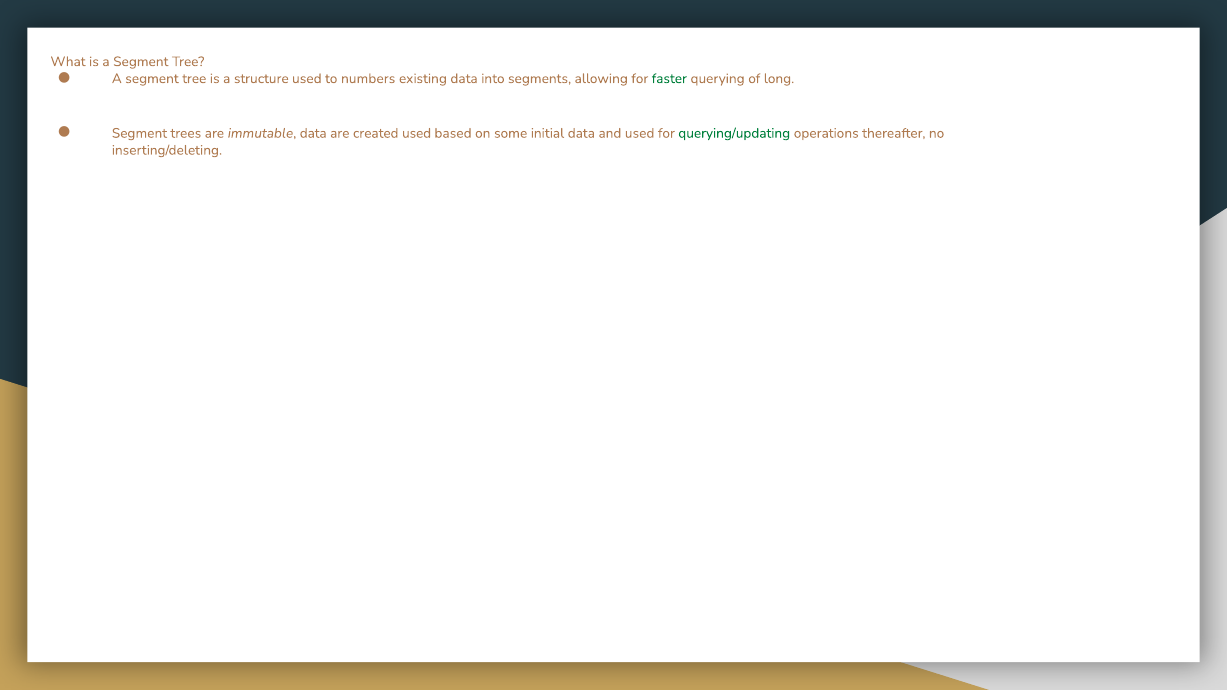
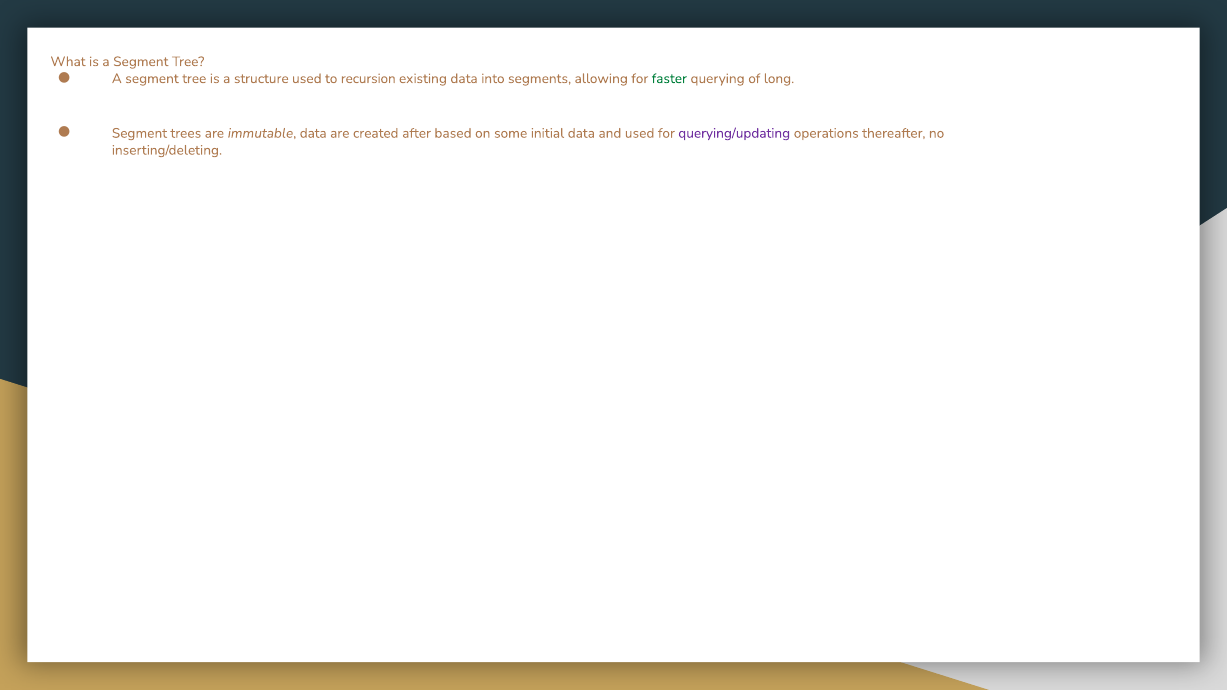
numbers: numbers -> recursion (368, 79)
created used: used -> after (417, 133)
querying/updating colour: green -> purple (734, 133)
